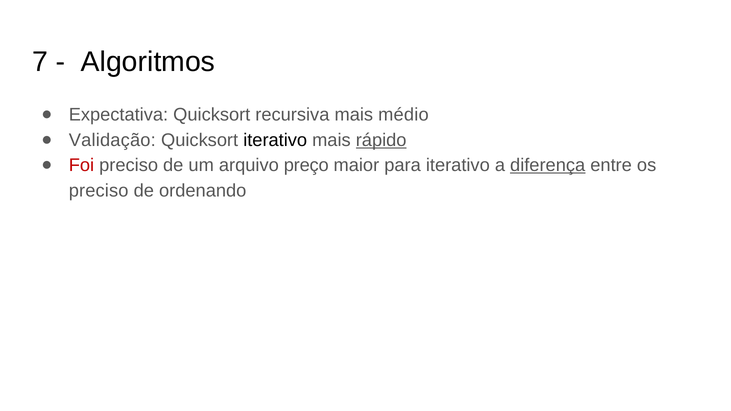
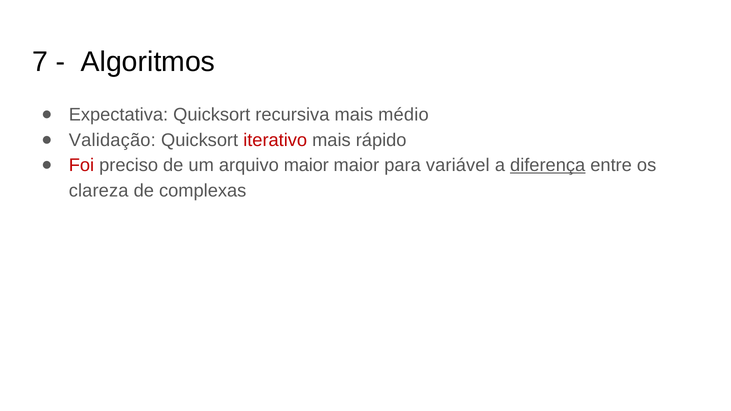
iterativo colour: black -> red (275, 140)
rápido underline: present -> none (381, 140)
arquivo preço: preço -> maior (306, 165)
para iterativo: iterativo -> variável (458, 165)
preciso: preciso -> clareza (99, 191)
ordenando: ordenando -> complexas (203, 191)
